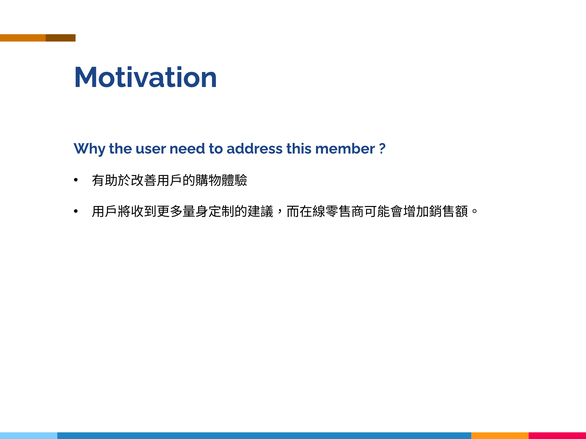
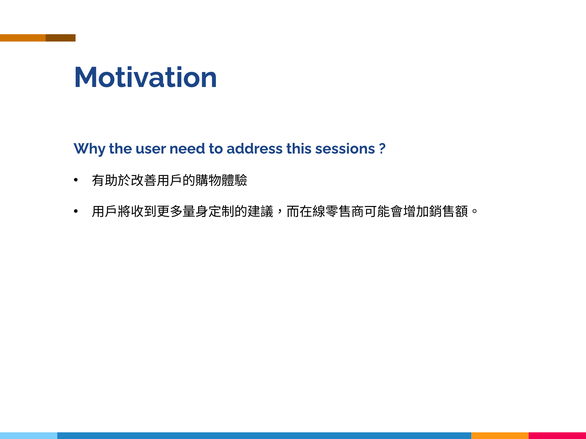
member: member -> sessions (345, 149)
